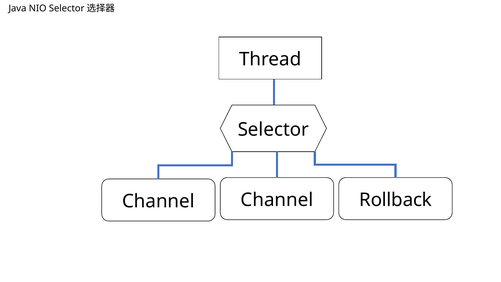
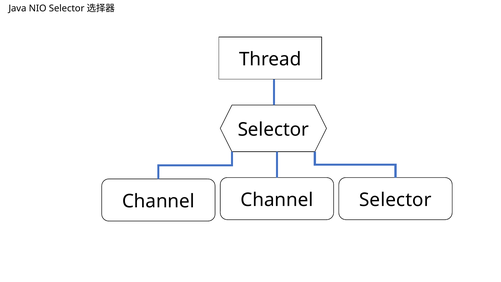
Channel Rollback: Rollback -> Selector (395, 200)
